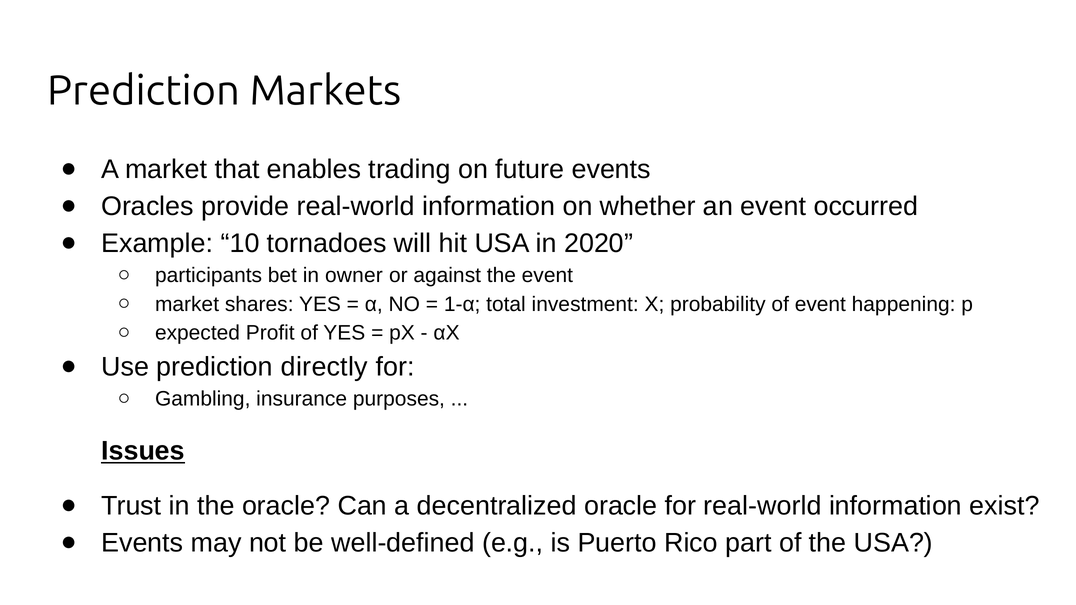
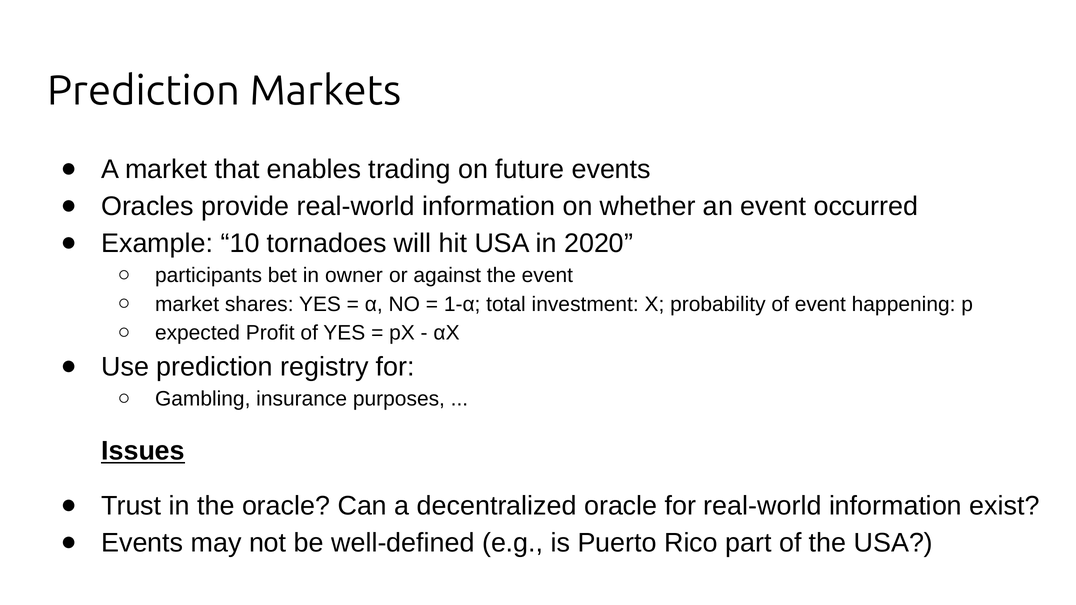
directly: directly -> registry (324, 367)
